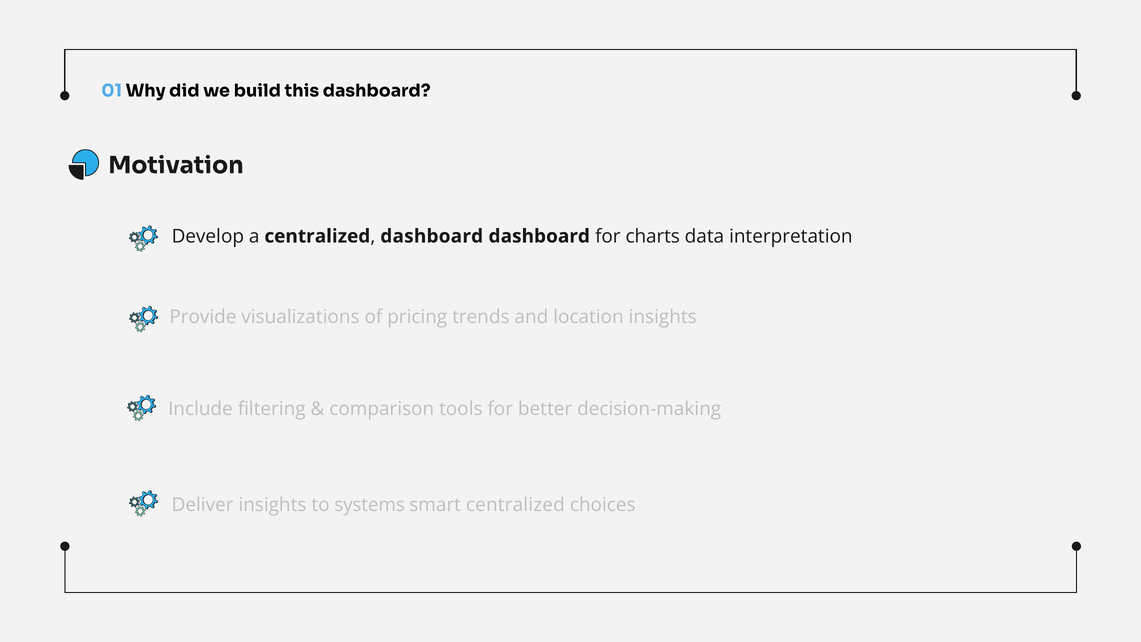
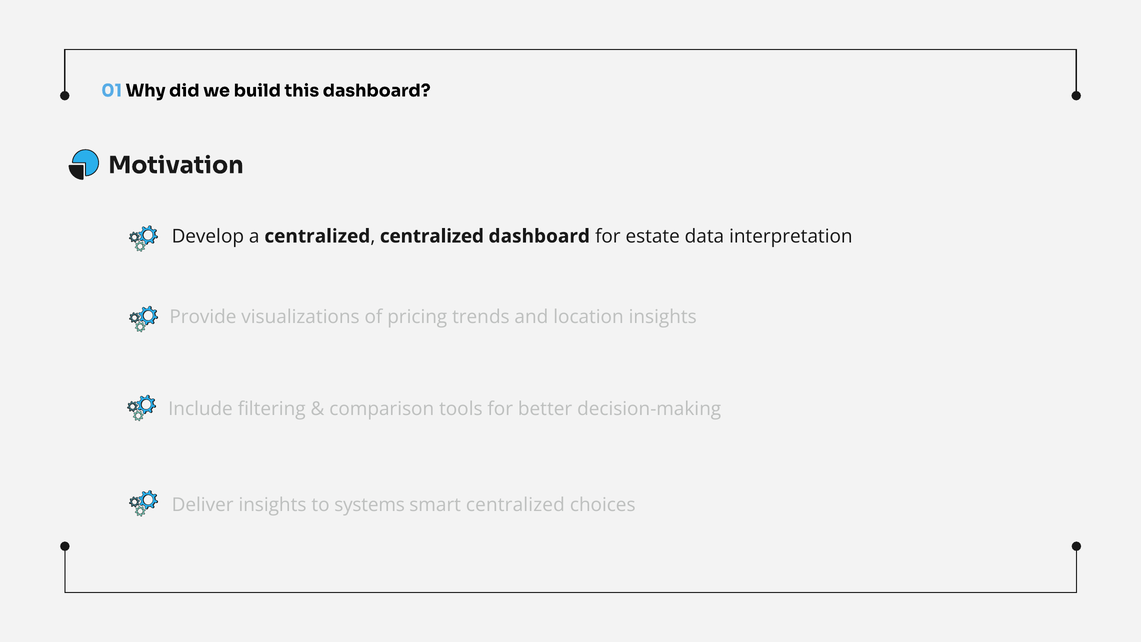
centralized dashboard: dashboard -> centralized (432, 236)
charts: charts -> estate (653, 236)
